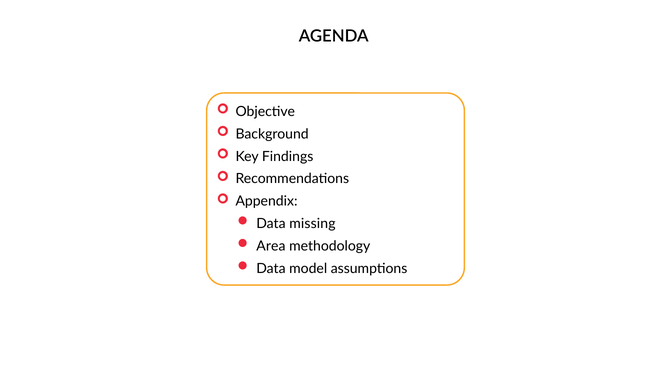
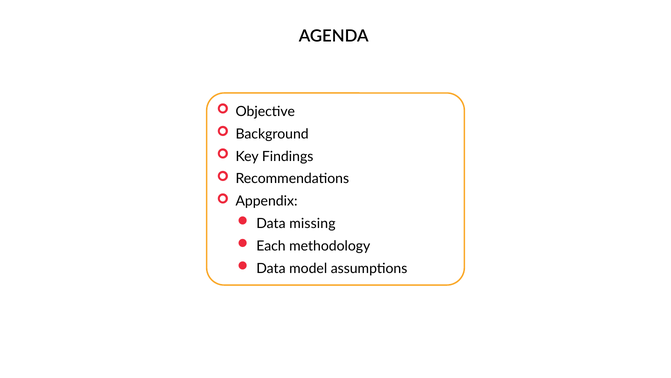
Area: Area -> Each (271, 246)
